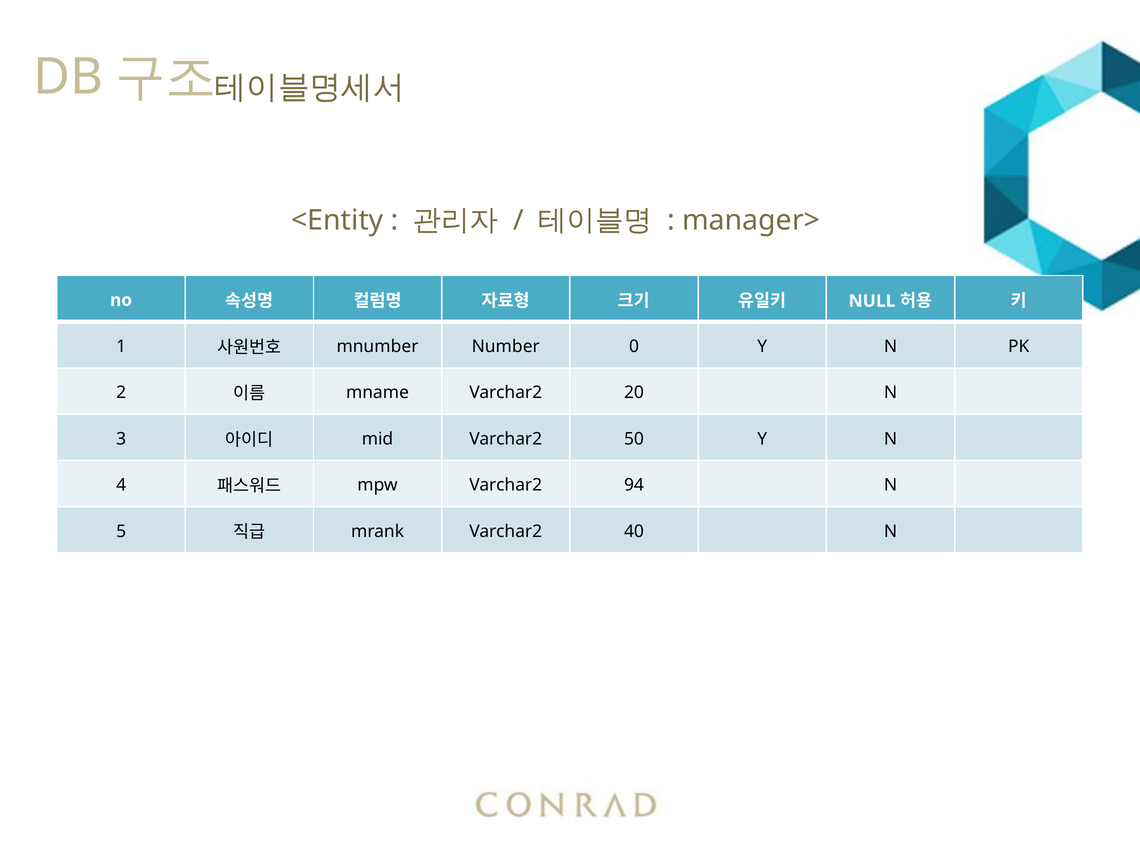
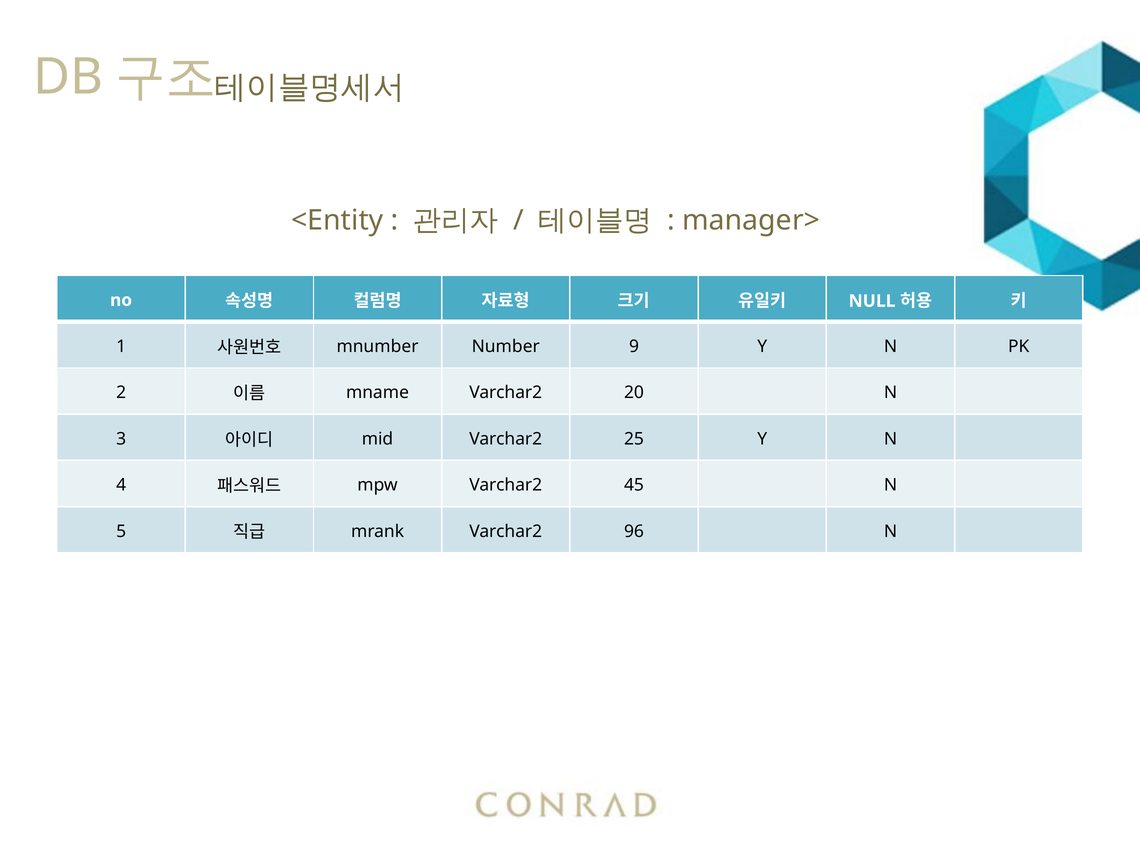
0: 0 -> 9 (634, 346)
50: 50 -> 25 (634, 439)
94: 94 -> 45 (634, 485)
40: 40 -> 96 (634, 531)
